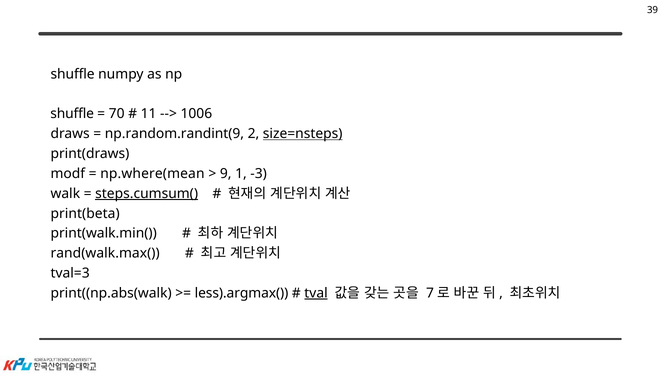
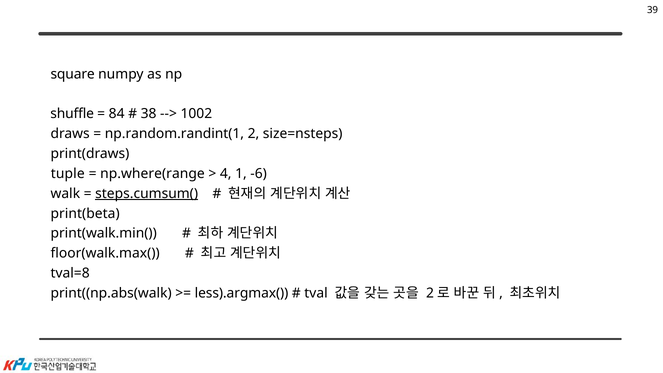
shuffle: shuffle -> square (73, 74)
70: 70 -> 84 (117, 114)
11: 11 -> 38 (149, 114)
1006: 1006 -> 1002 (196, 114)
np.random.randint(9: np.random.randint(9 -> np.random.randint(1 (174, 134)
size=nsteps underline: present -> none (303, 134)
modf: modf -> tuple (68, 174)
np.where(mean: np.where(mean -> np.where(range (152, 174)
9: 9 -> 4 (226, 174)
-3: -3 -> -6 (259, 174)
rand(walk.max(: rand(walk.max( -> floor(walk.max( (105, 253)
tval=3: tval=3 -> tval=8 (70, 273)
tval underline: present -> none (316, 293)
7: 7 -> 2 (430, 293)
